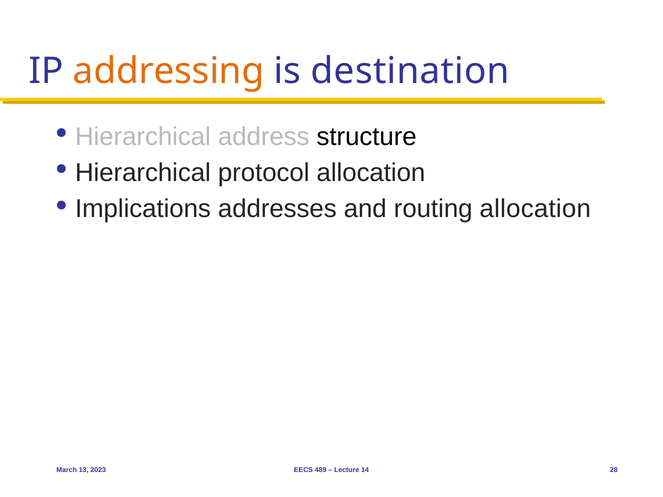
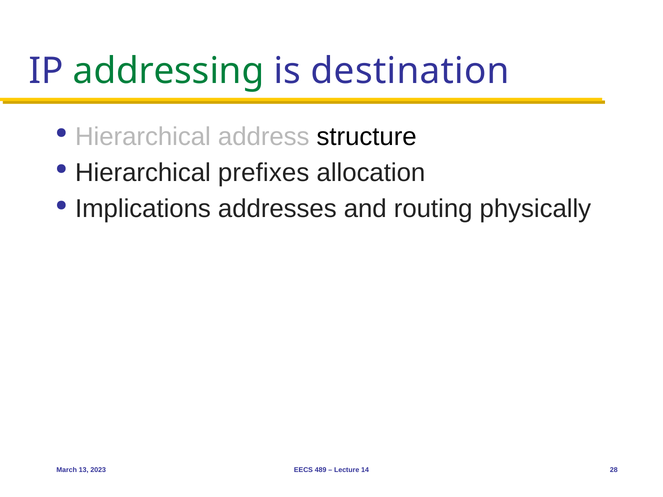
addressing colour: orange -> green (169, 71)
protocol: protocol -> prefixes (264, 173)
routing allocation: allocation -> physically (535, 209)
